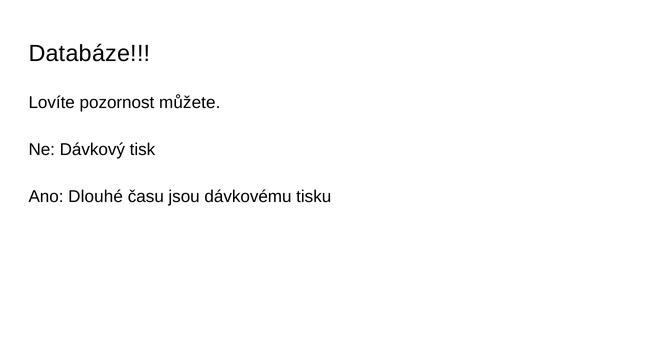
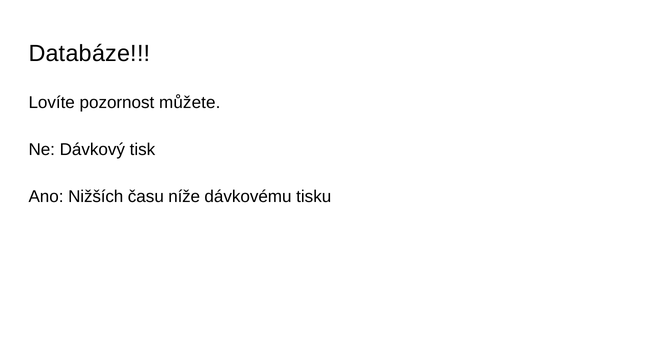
Dlouhé: Dlouhé -> Nižších (96, 197)
jsou: jsou -> níže (184, 197)
